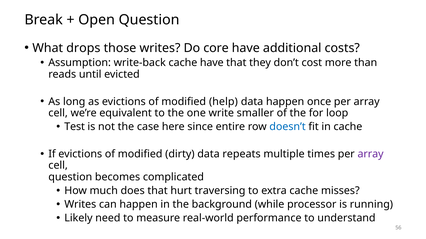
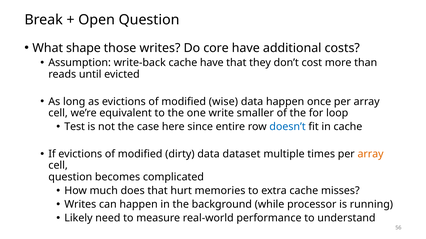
drops: drops -> shape (83, 48)
help: help -> wise (223, 102)
repeats: repeats -> dataset (242, 154)
array colour: purple -> orange (371, 154)
traversing: traversing -> memories (220, 191)
